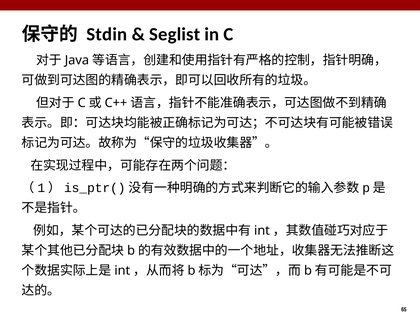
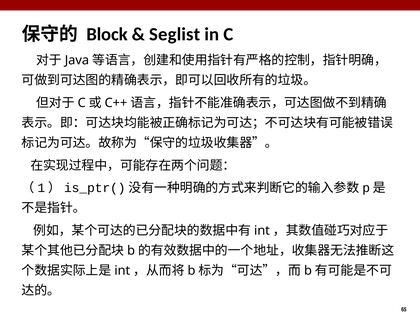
Stdin: Stdin -> Block (107, 34)
